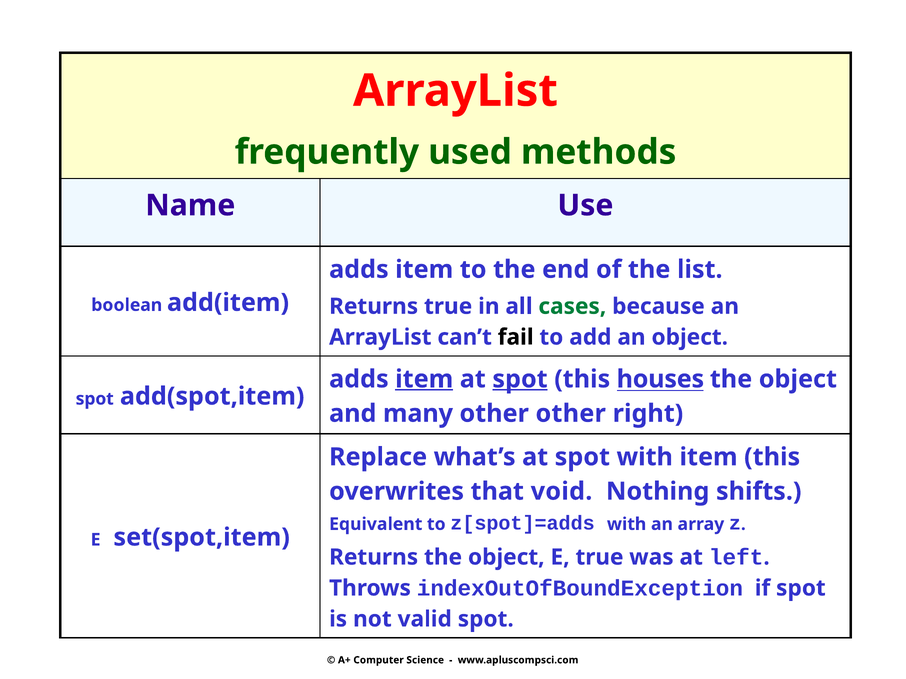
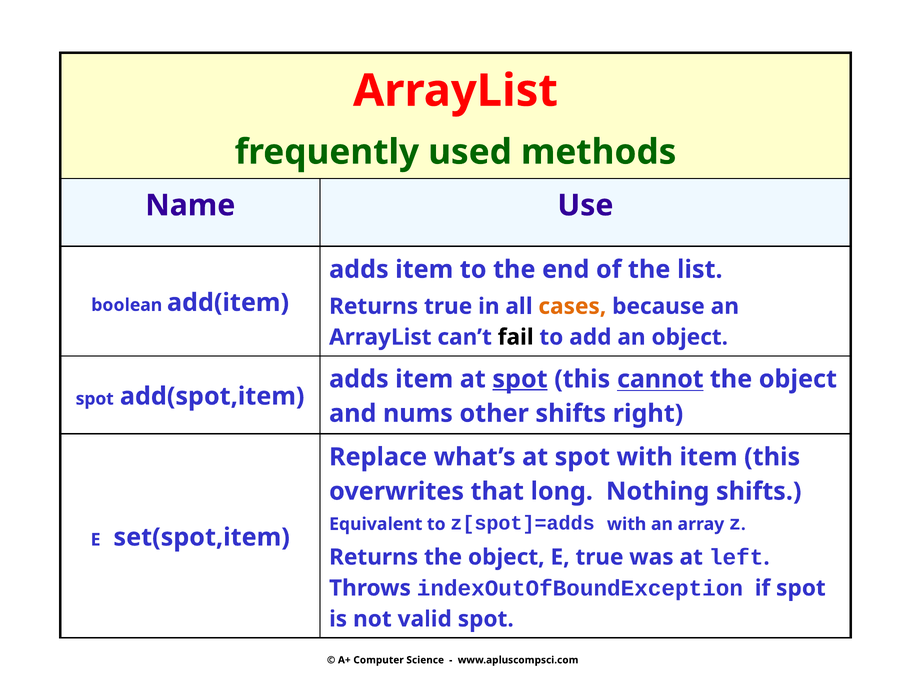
cases colour: green -> orange (572, 307)
item underline: present -> none (424, 379)
houses: houses -> cannot (660, 379)
many: many -> nums (418, 414)
other other: other -> shifts (571, 414)
void: void -> long (562, 492)
